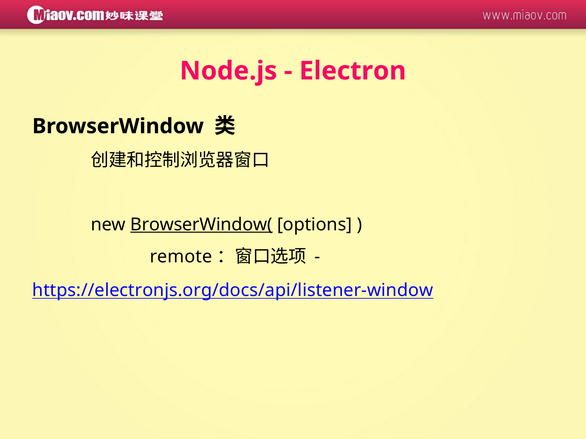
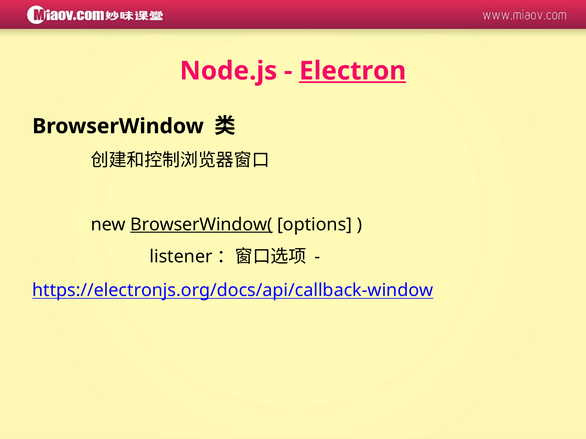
Electron underline: none -> present (353, 71)
remote: remote -> listener (181, 257)
https://electronjs.org/docs/api/listener-window: https://electronjs.org/docs/api/listener-window -> https://electronjs.org/docs/api/callback-window (233, 291)
